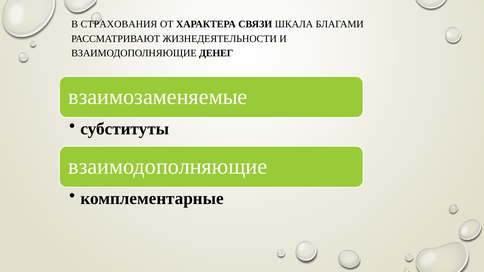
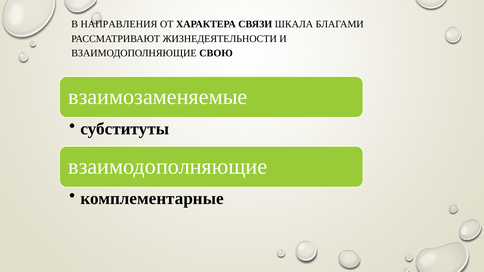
СТРАХОВАНИЯ: СТРАХОВАНИЯ -> НАПРАВЛЕНИЯ (119, 24)
ДЕНЕГ: ДЕНЕГ -> СВОЮ (216, 53)
